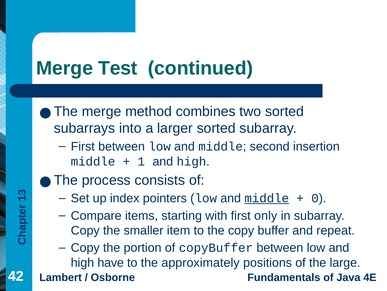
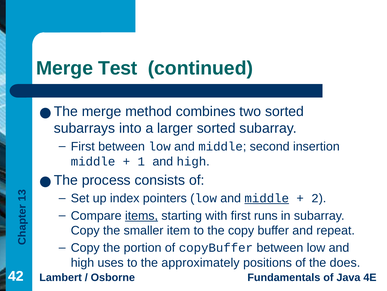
0: 0 -> 2 (315, 198)
items underline: none -> present (142, 215)
only: only -> runs (266, 215)
have: have -> uses (111, 262)
large: large -> does (345, 262)
